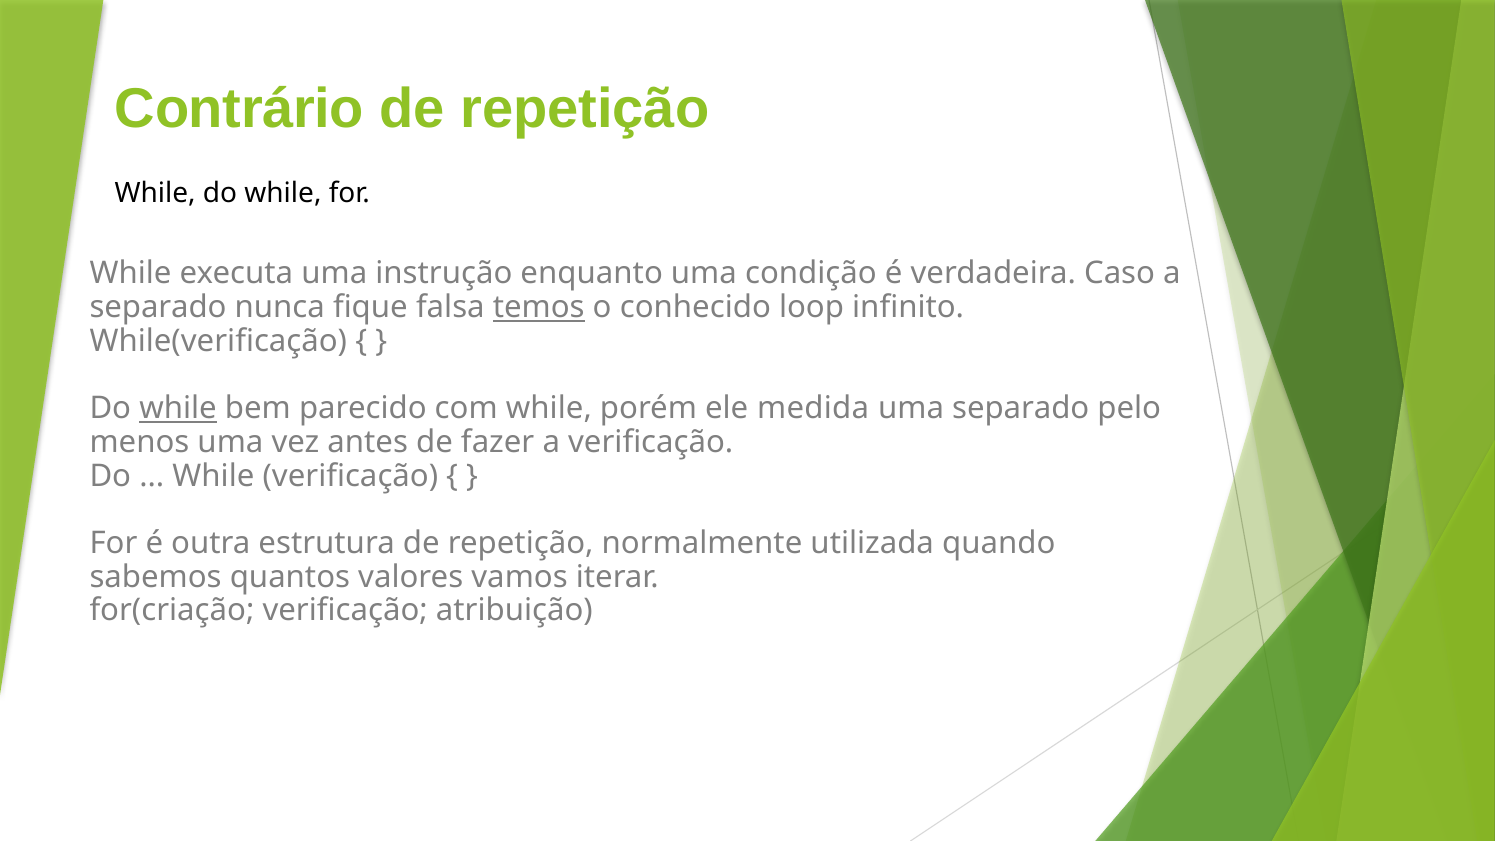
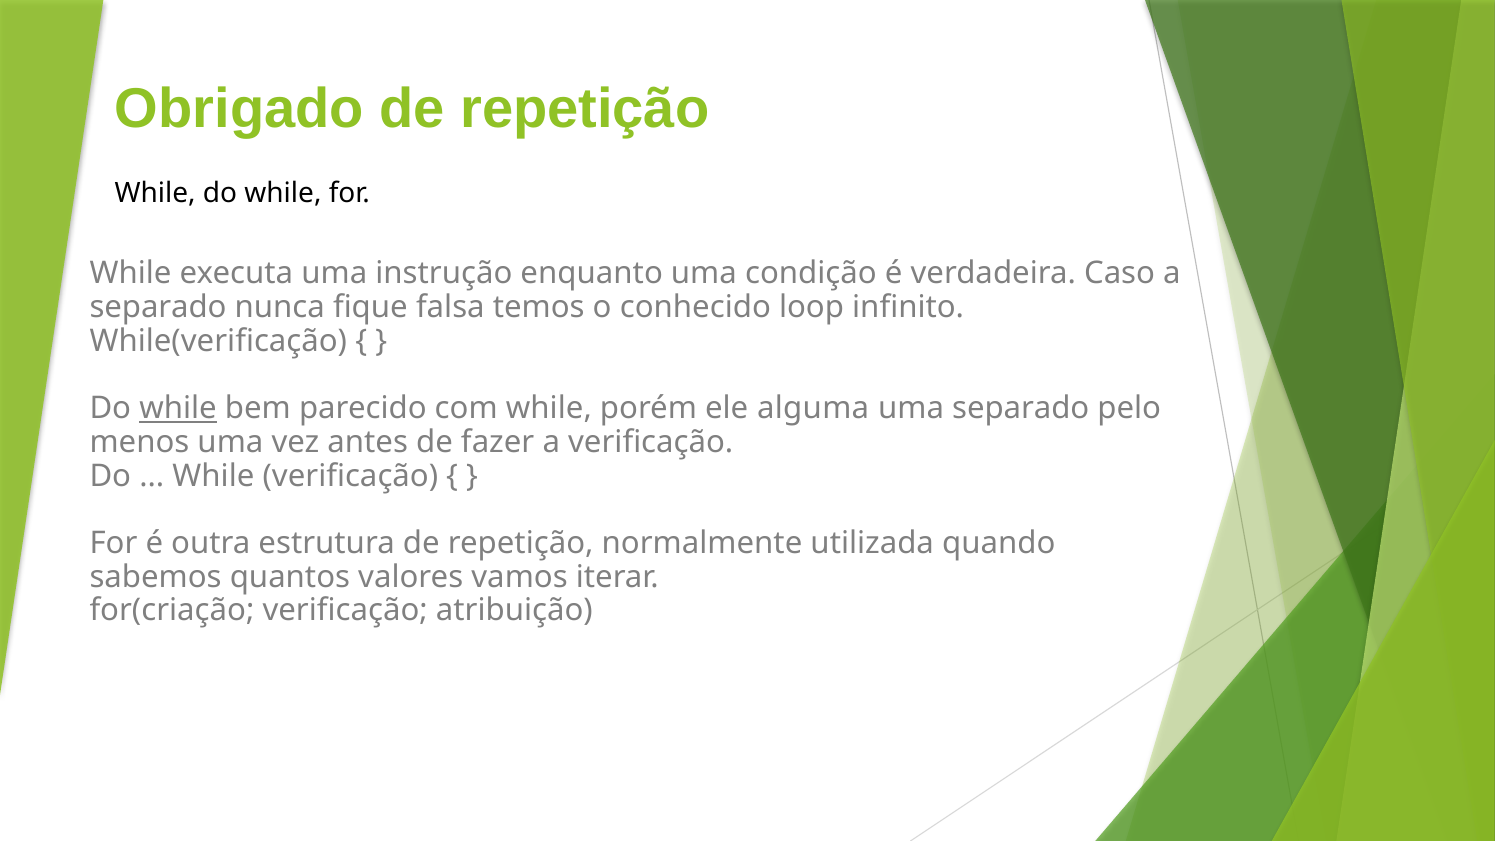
Contrário: Contrário -> Obrigado (239, 109)
temos underline: present -> none (539, 307)
medida: medida -> alguma (813, 408)
